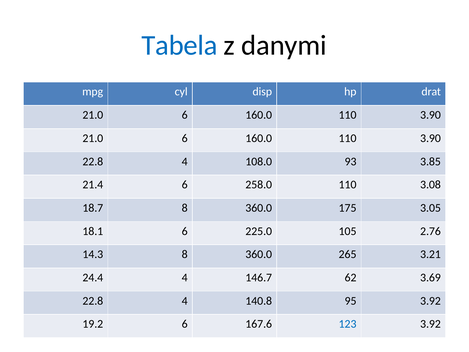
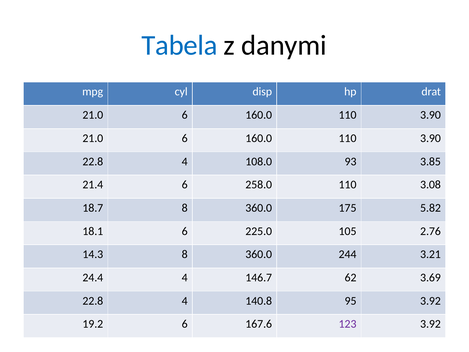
3.05: 3.05 -> 5.82 (431, 208)
265: 265 -> 244 (348, 254)
123 colour: blue -> purple (348, 324)
